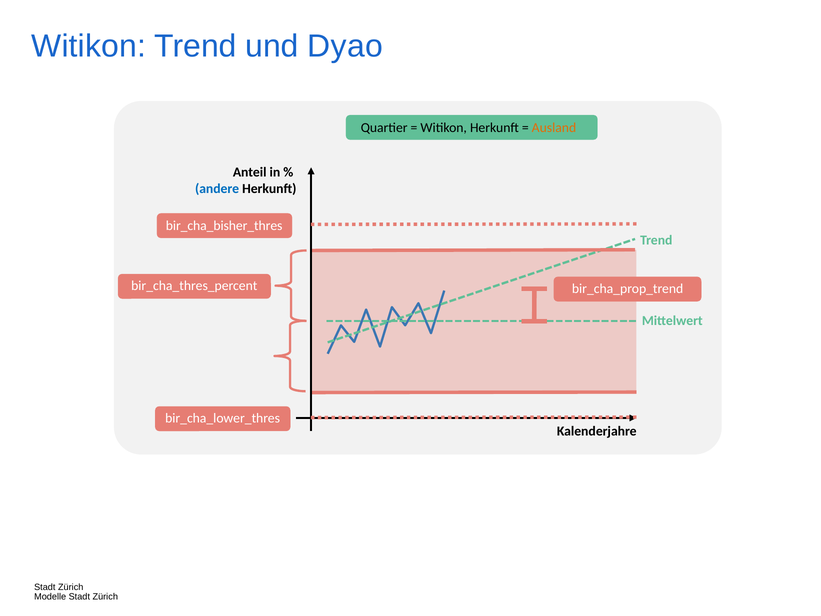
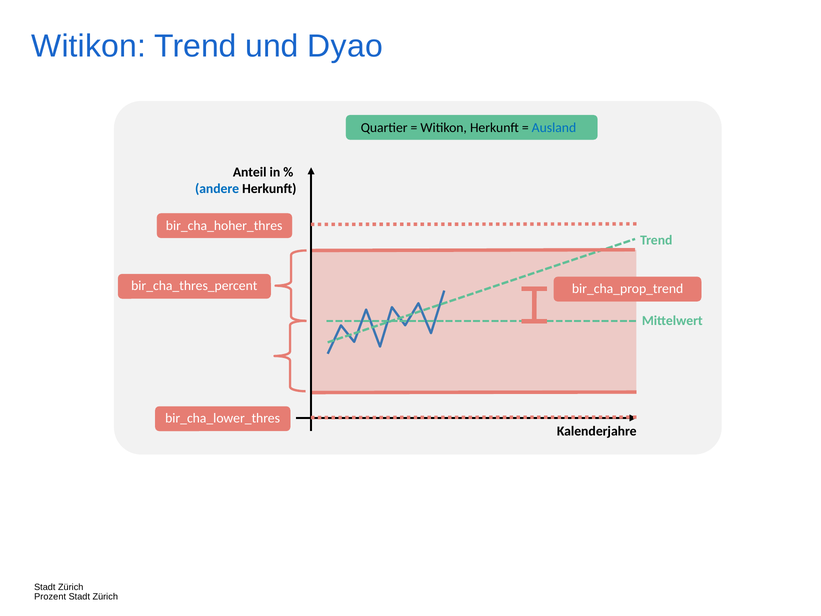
Ausland colour: orange -> blue (554, 128)
bir_cha_bisher_thres: bir_cha_bisher_thres -> bir_cha_hoher_thres (224, 226)
Modelle: Modelle -> Prozent (50, 597)
